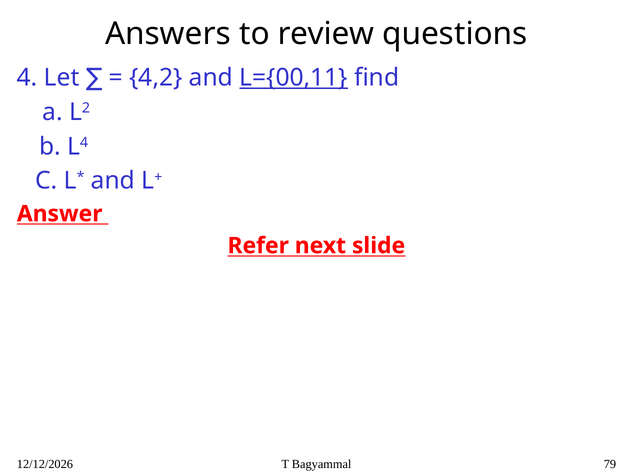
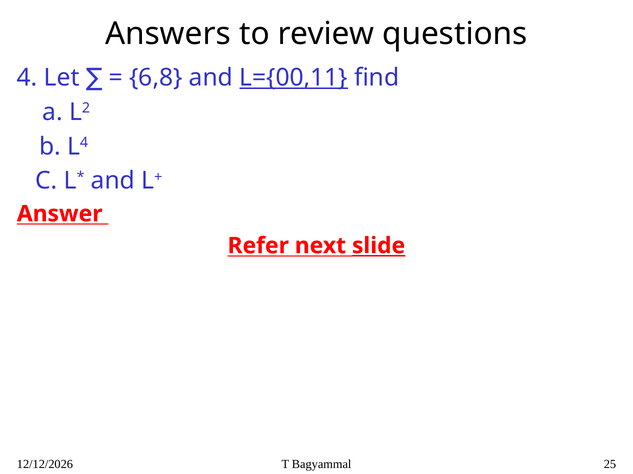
4,2: 4,2 -> 6,8 (156, 78)
slide underline: none -> present (379, 246)
79: 79 -> 25 (610, 465)
